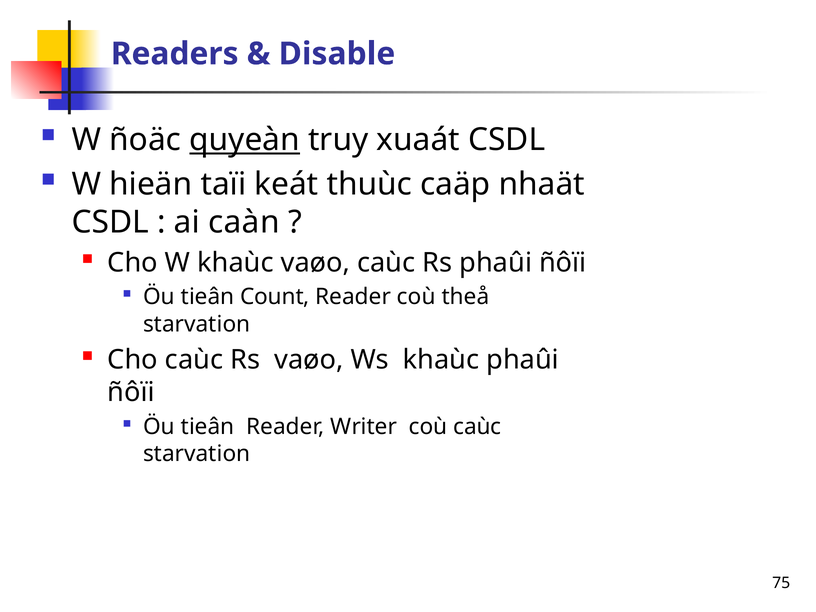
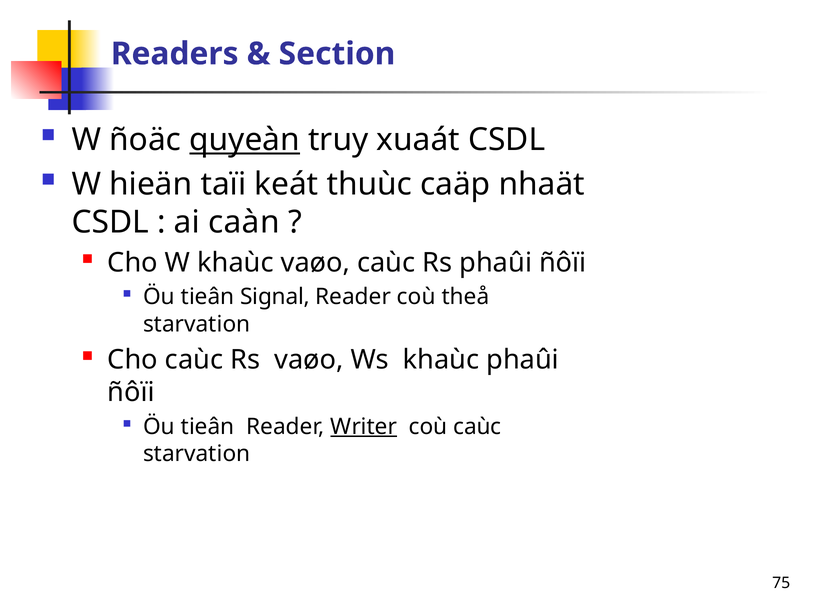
Disable: Disable -> Section (337, 54)
Count: Count -> Signal (275, 297)
Writer underline: none -> present (364, 427)
